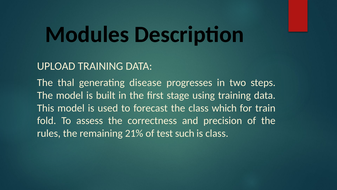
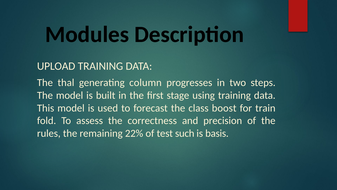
disease: disease -> column (145, 83)
which: which -> boost (224, 108)
21%: 21% -> 22% (134, 133)
is class: class -> basis (217, 133)
